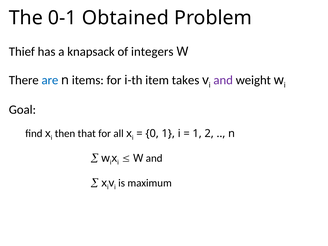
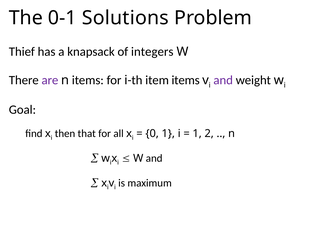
Obtained: Obtained -> Solutions (125, 18)
are colour: blue -> purple (50, 80)
item takes: takes -> items (186, 80)
